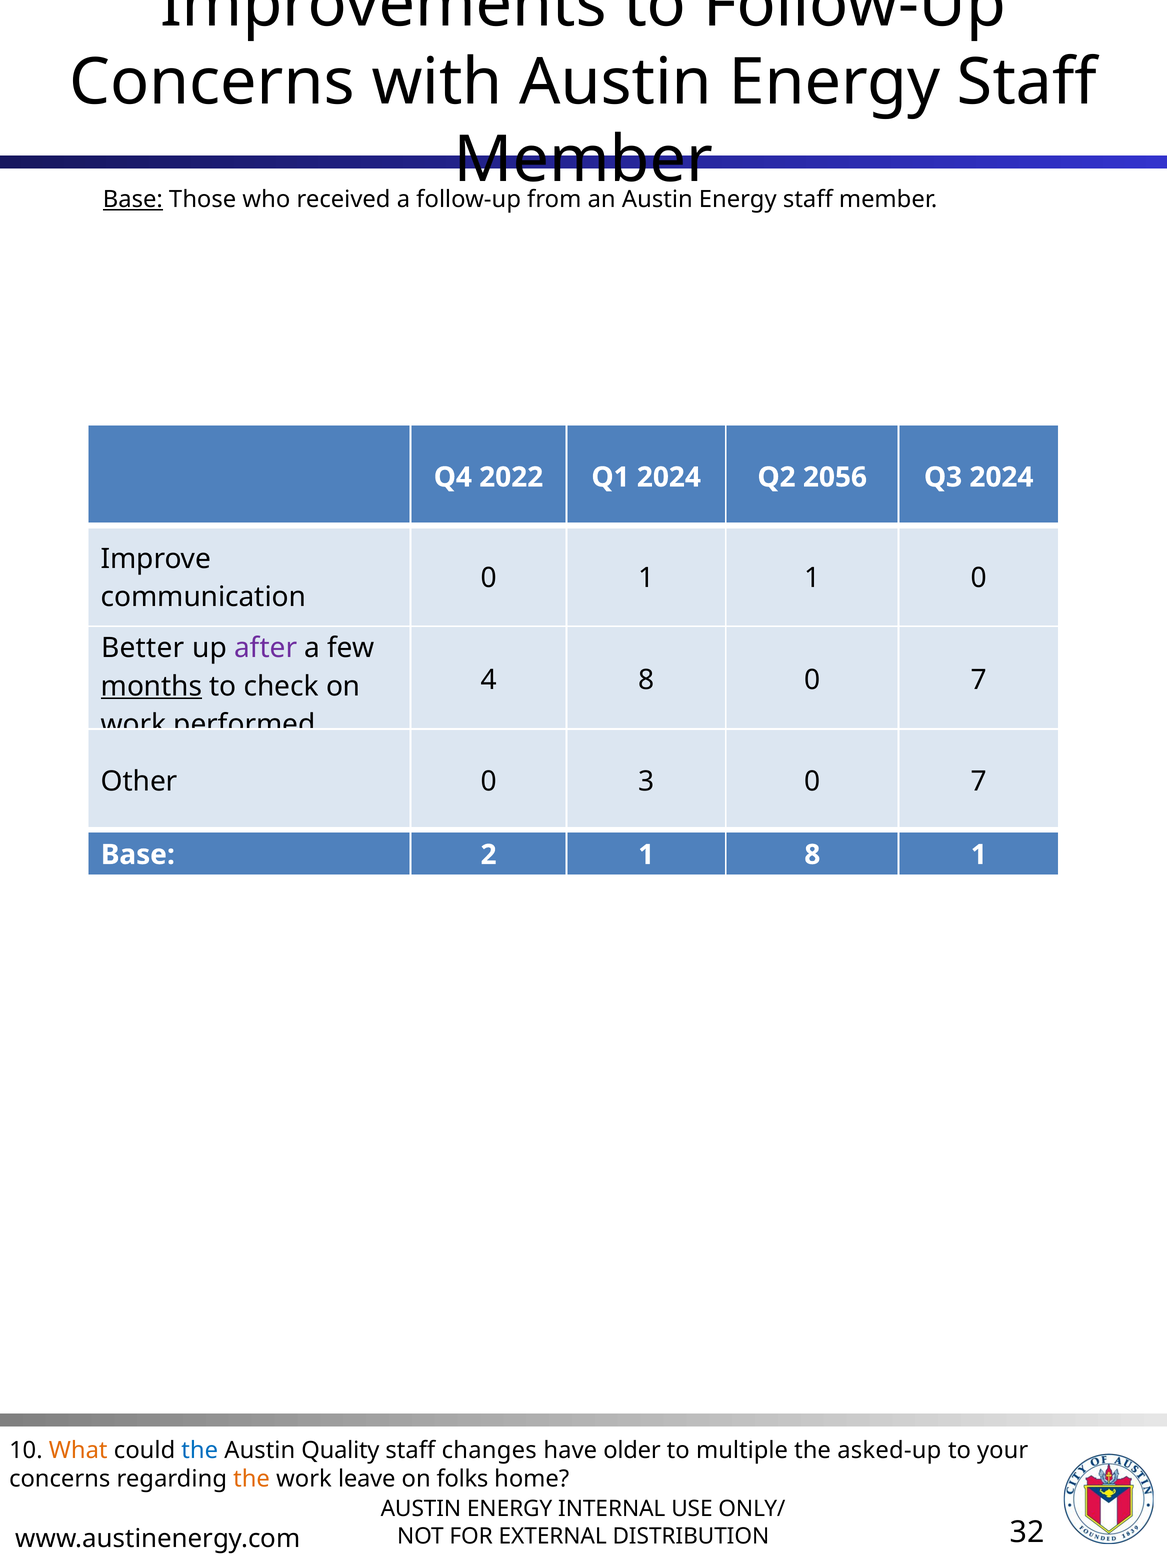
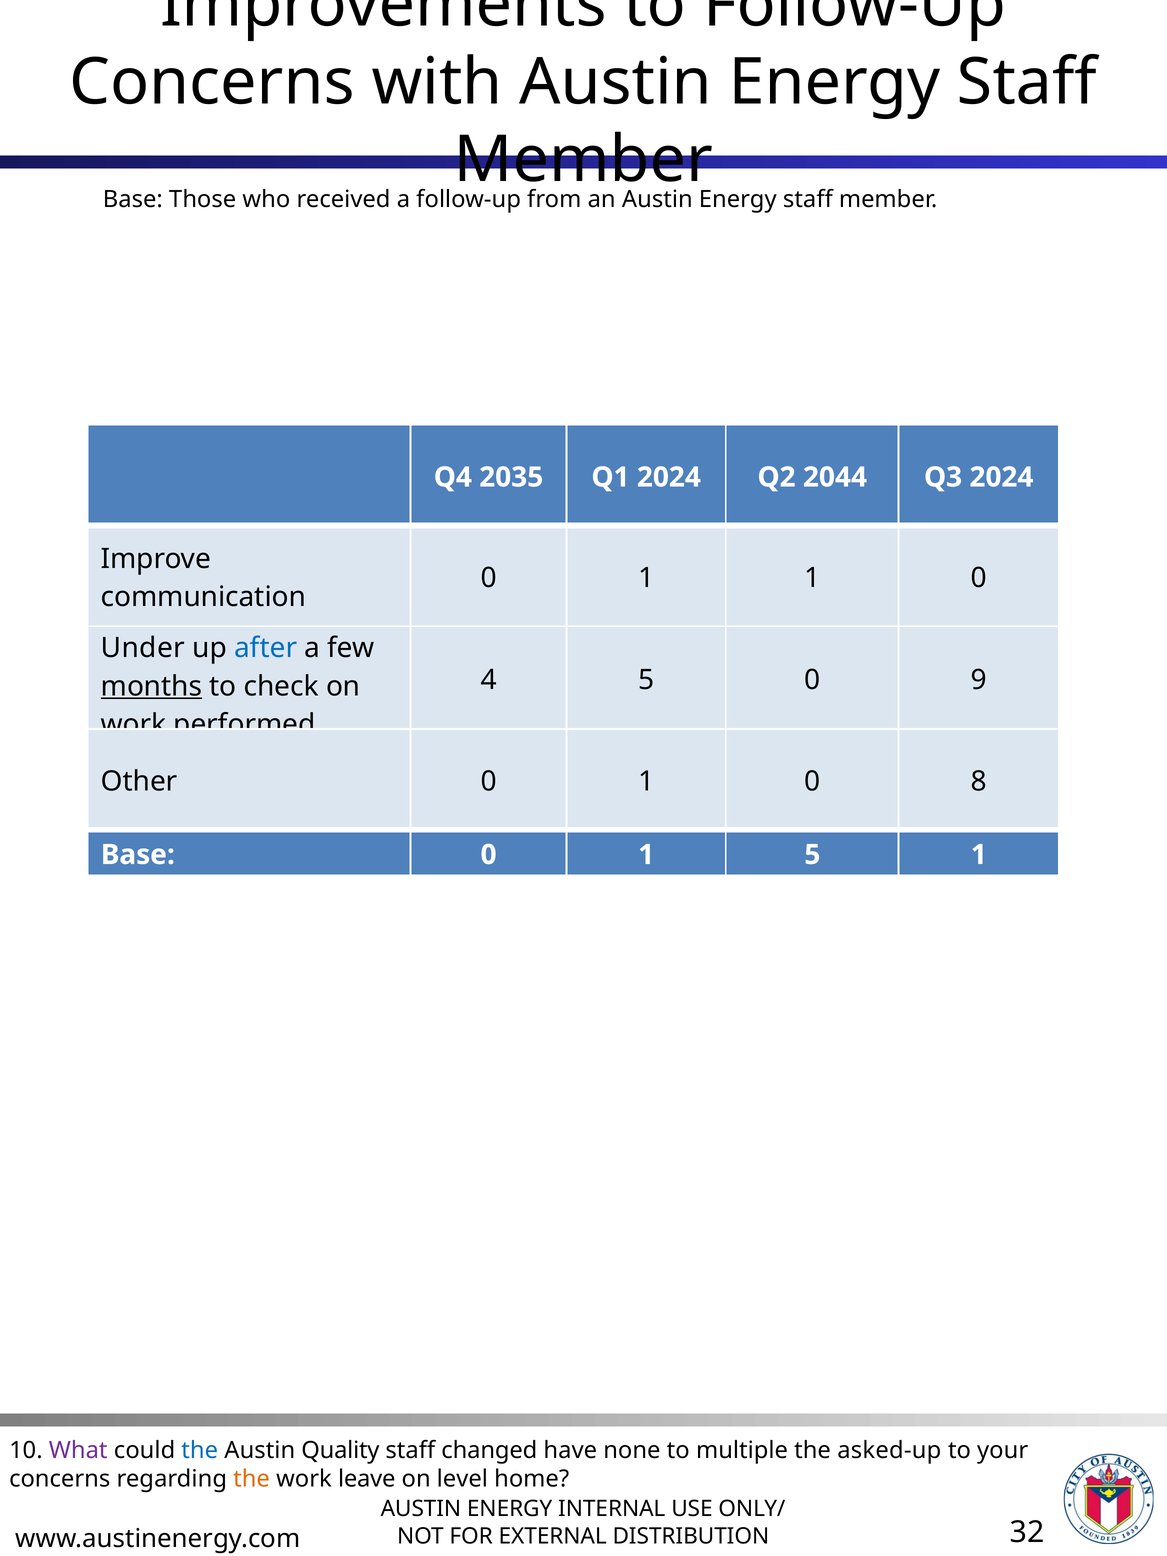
Base underline: present -> none (133, 199)
2022: 2022 -> 2035 (511, 477)
2056: 2056 -> 2044 (835, 477)
Better: Better -> Under (143, 648)
after colour: purple -> blue (266, 648)
4 8: 8 -> 5 (646, 680)
7: 7 -> 9 (979, 680)
Other 0 3: 3 -> 1 (646, 782)
7: 7 -> 8 (979, 782)
Base 2: 2 -> 0 (489, 855)
1 8: 8 -> 5 (812, 855)
What colour: orange -> purple (78, 1450)
changes: changes -> changed (489, 1450)
older: older -> none (632, 1450)
folks: folks -> level (462, 1479)
